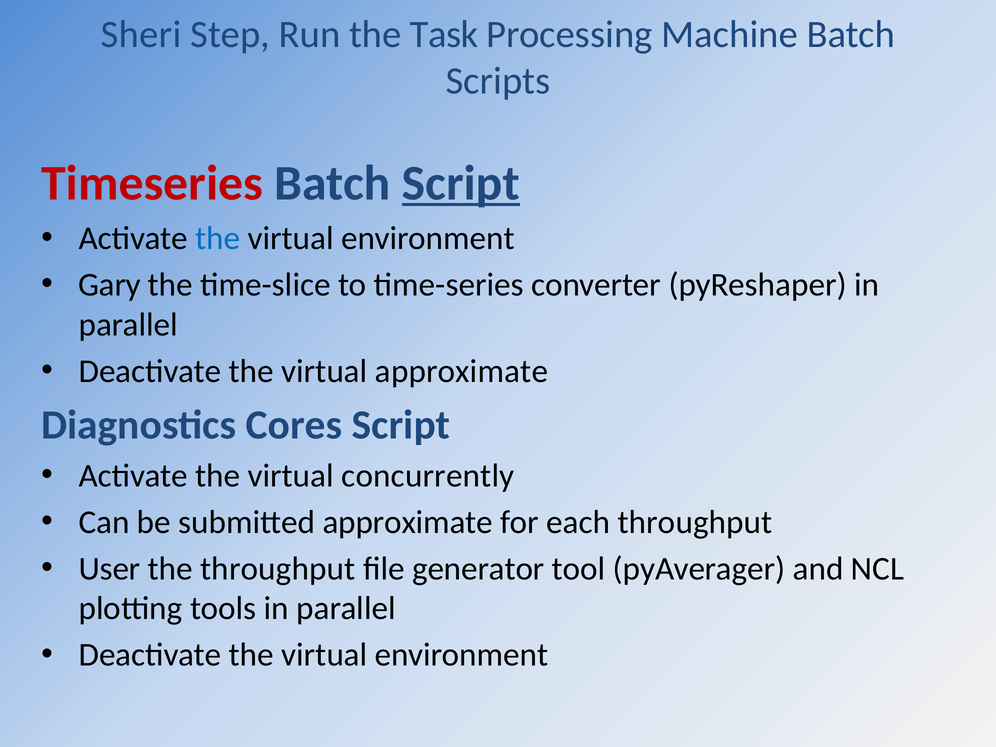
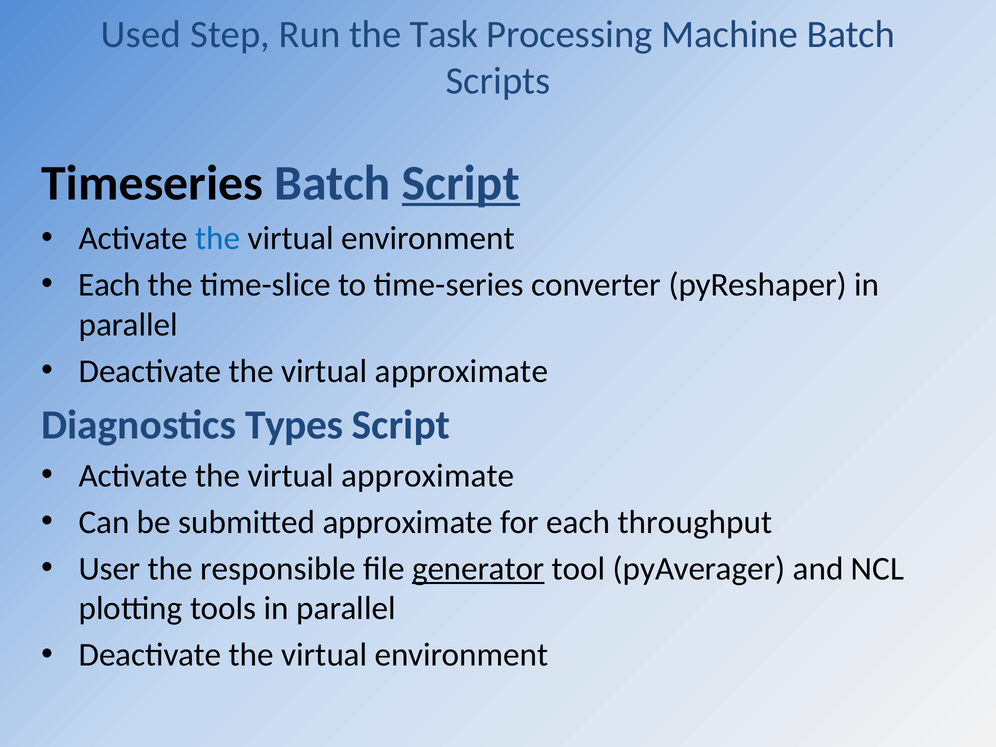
Sheri: Sheri -> Used (141, 34)
Timeseries colour: red -> black (152, 183)
Gary: Gary -> Each (110, 285)
Cores: Cores -> Types (294, 425)
Activate the virtual concurrently: concurrently -> approximate (428, 476)
the throughput: throughput -> responsible (278, 569)
generator underline: none -> present (478, 569)
